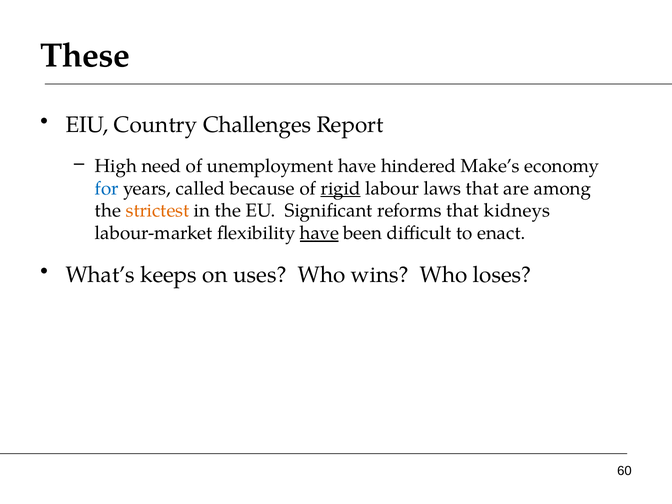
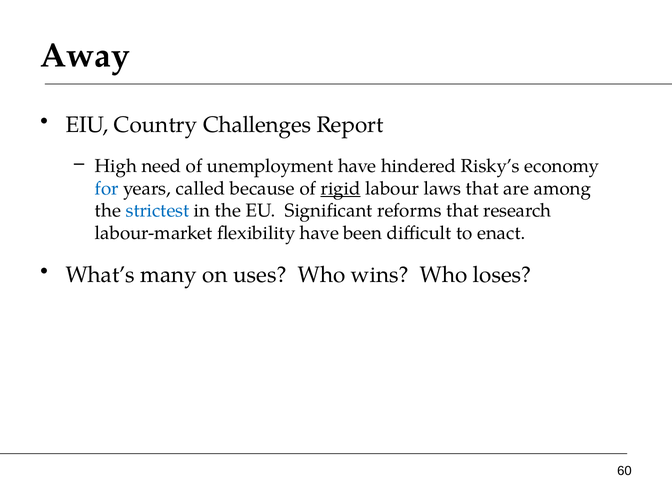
These: These -> Away (85, 56)
Make’s: Make’s -> Risky’s (490, 166)
strictest colour: orange -> blue (158, 211)
kidneys: kidneys -> research (517, 211)
have underline: present -> none (319, 233)
keeps: keeps -> many (169, 275)
